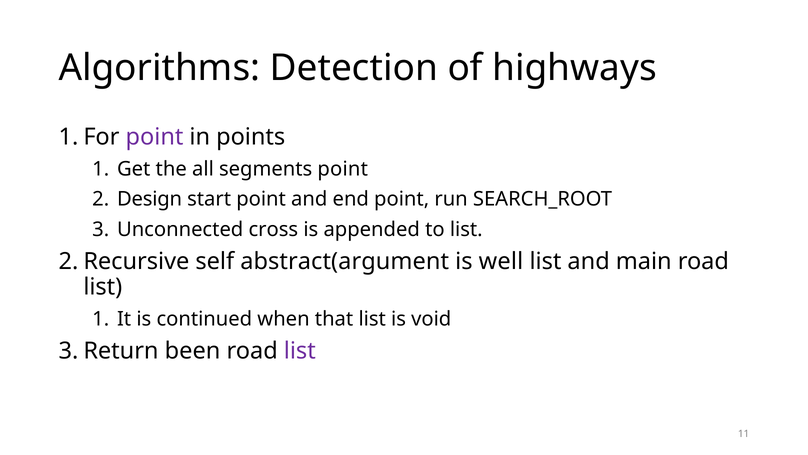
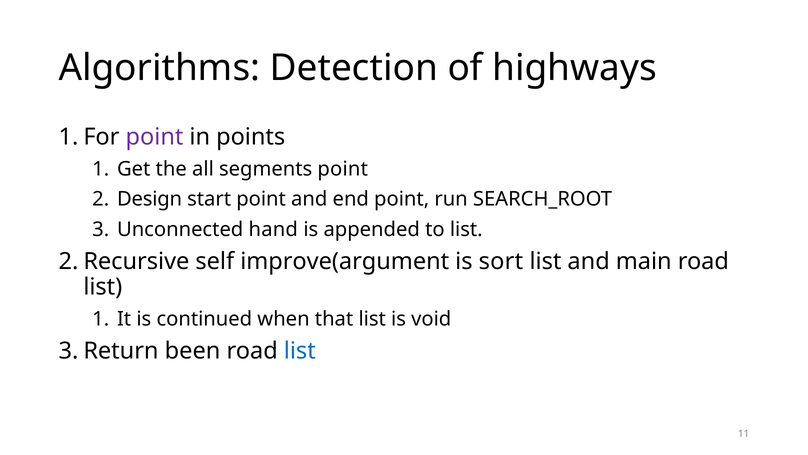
cross: cross -> hand (273, 229)
abstract(argument: abstract(argument -> improve(argument (345, 261)
well: well -> sort (501, 261)
list colour: purple -> blue (300, 351)
